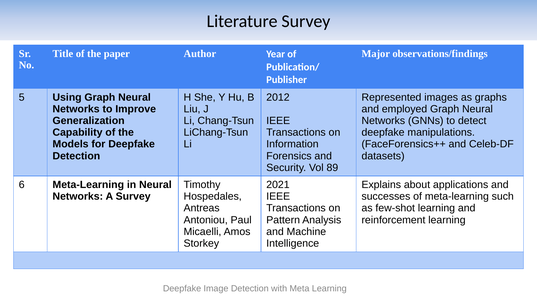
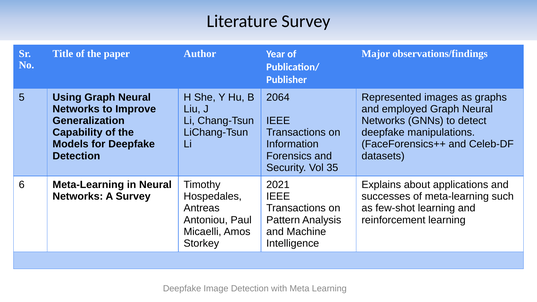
2012: 2012 -> 2064 (278, 97)
89: 89 -> 35 (332, 168)
